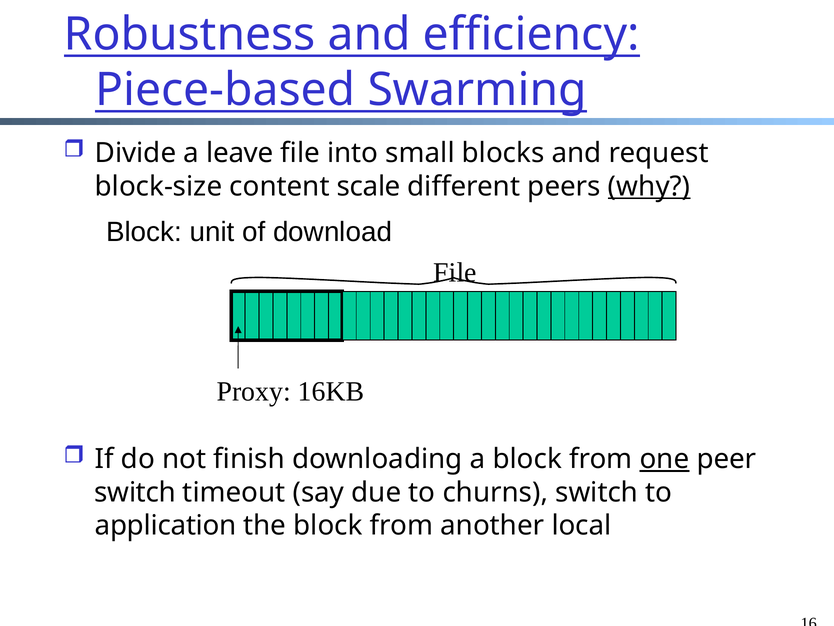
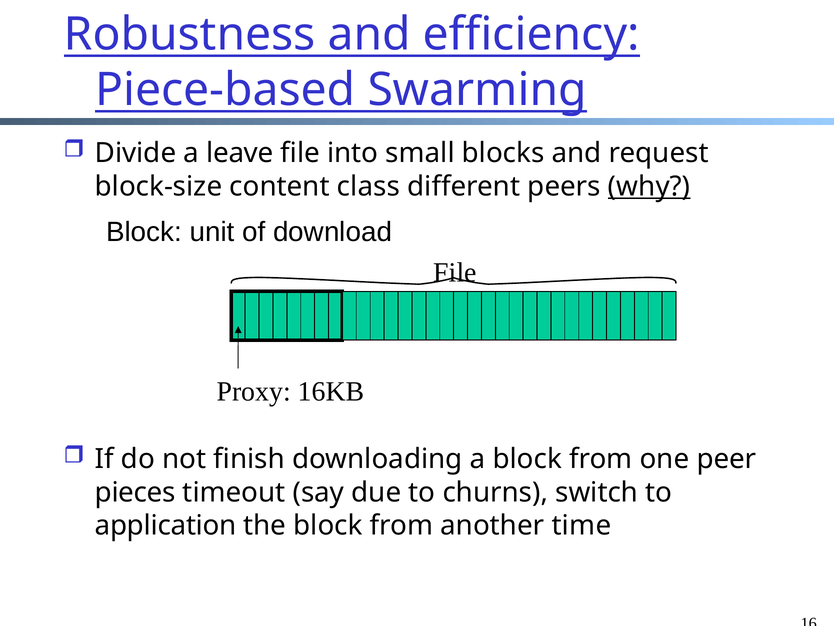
scale: scale -> class (368, 186)
one underline: present -> none (664, 459)
switch: switch -> pieces (135, 492)
local: local -> time (581, 525)
